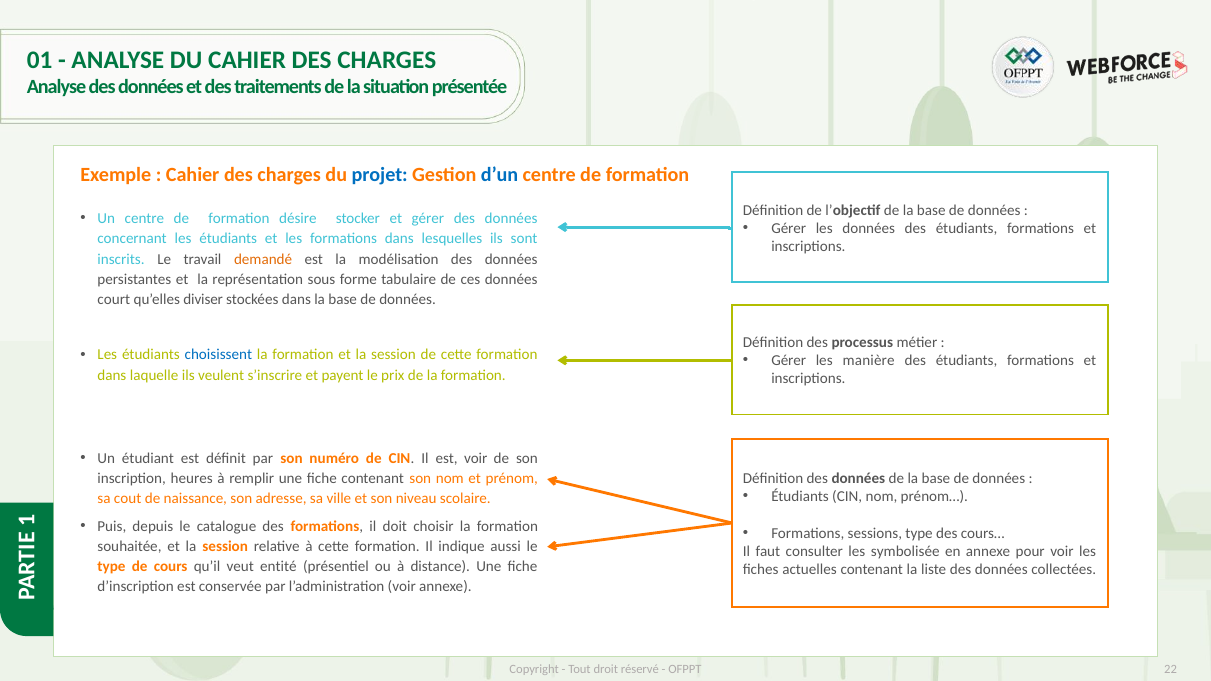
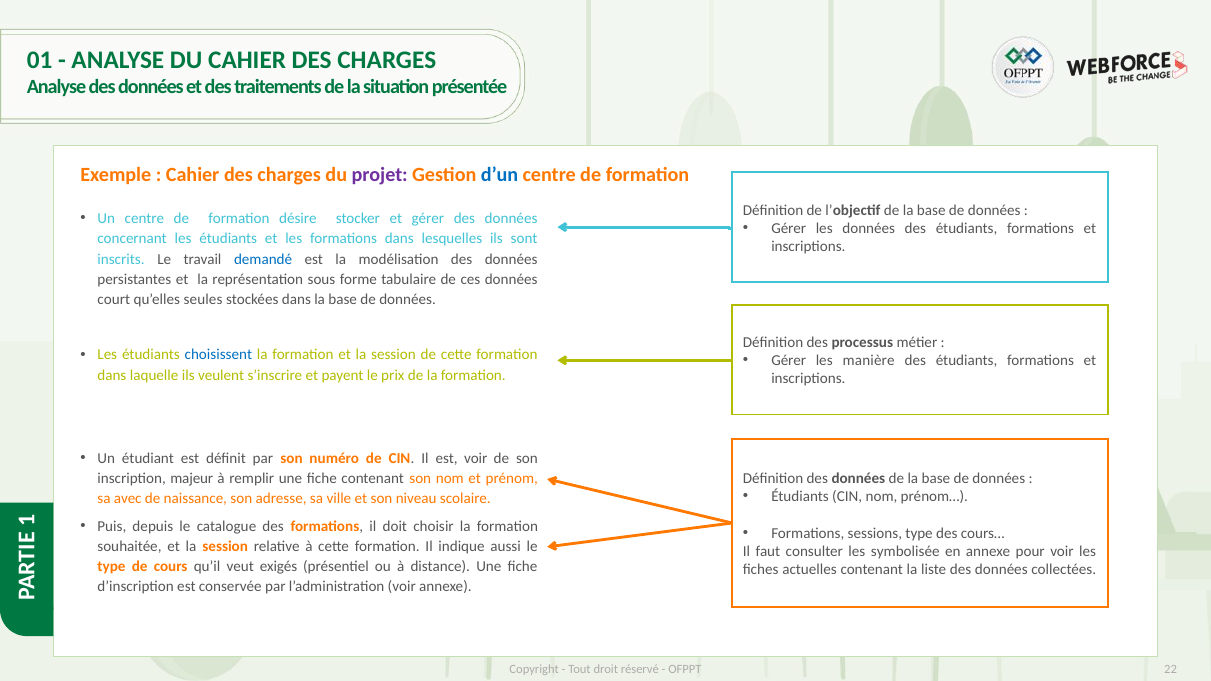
projet colour: blue -> purple (380, 175)
demandé colour: orange -> blue (263, 259)
diviser: diviser -> seules (203, 299)
heures: heures -> majeur (192, 479)
cout: cout -> avec (128, 499)
entité: entité -> exigés (279, 567)
